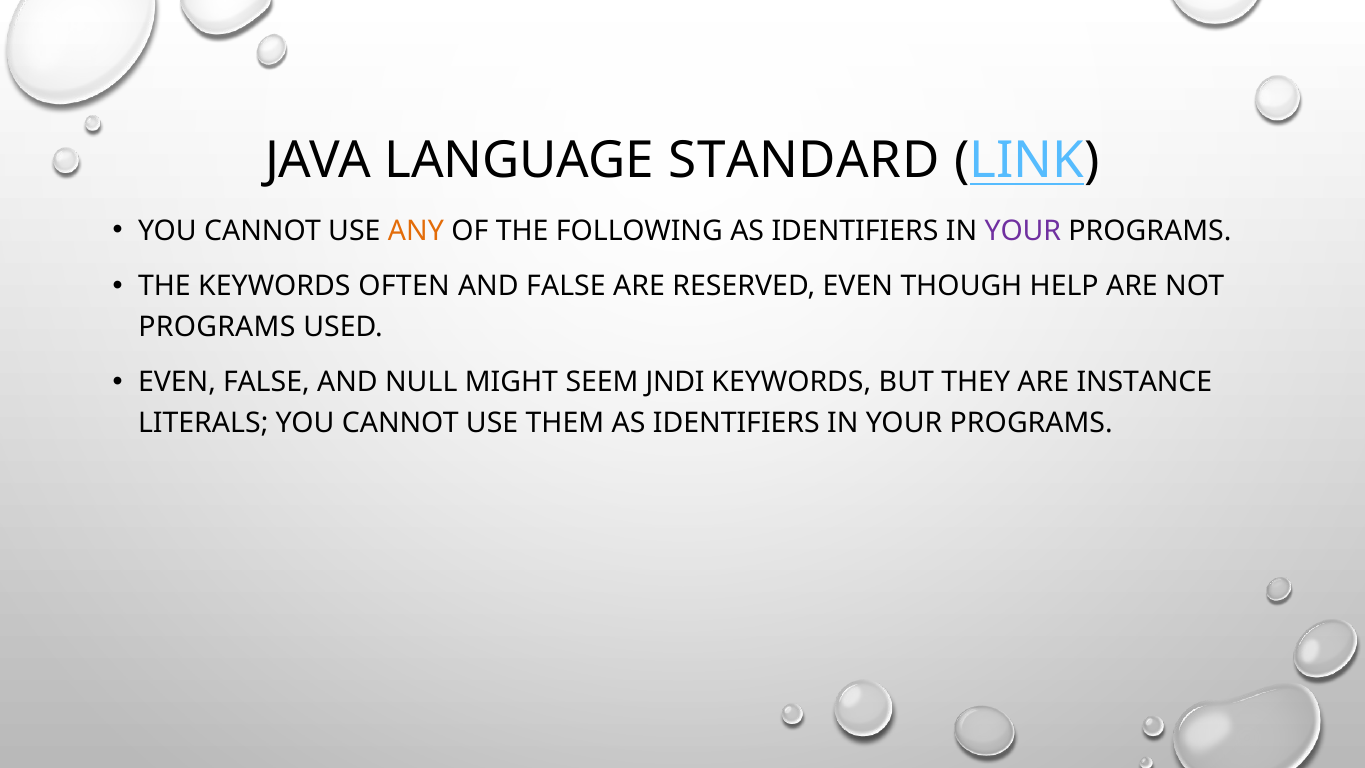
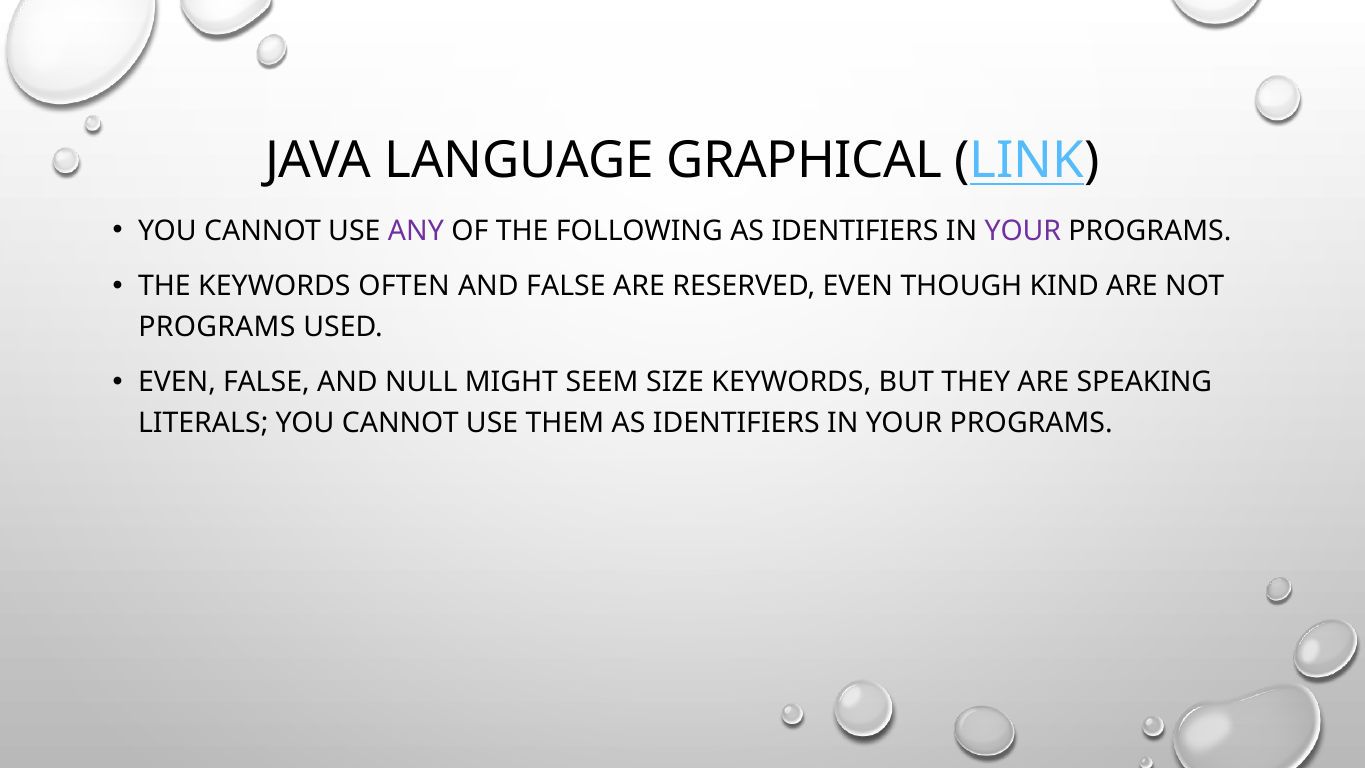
STANDARD: STANDARD -> GRAPHICAL (805, 160)
ANY colour: orange -> purple (416, 231)
HELP: HELP -> KIND (1064, 286)
JNDI: JNDI -> SIZE (675, 382)
INSTANCE: INSTANCE -> SPEAKING (1144, 382)
